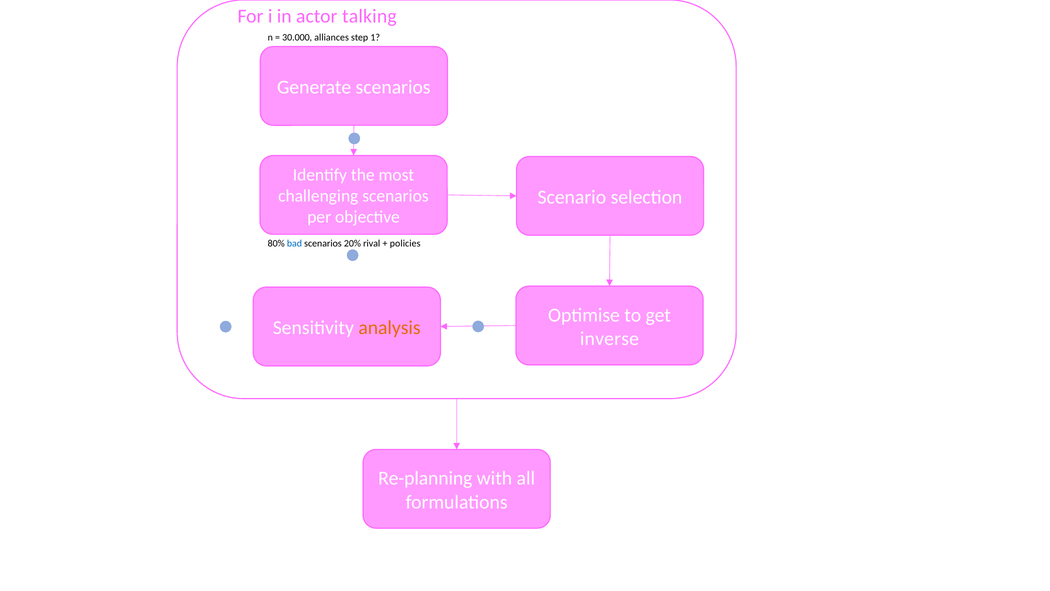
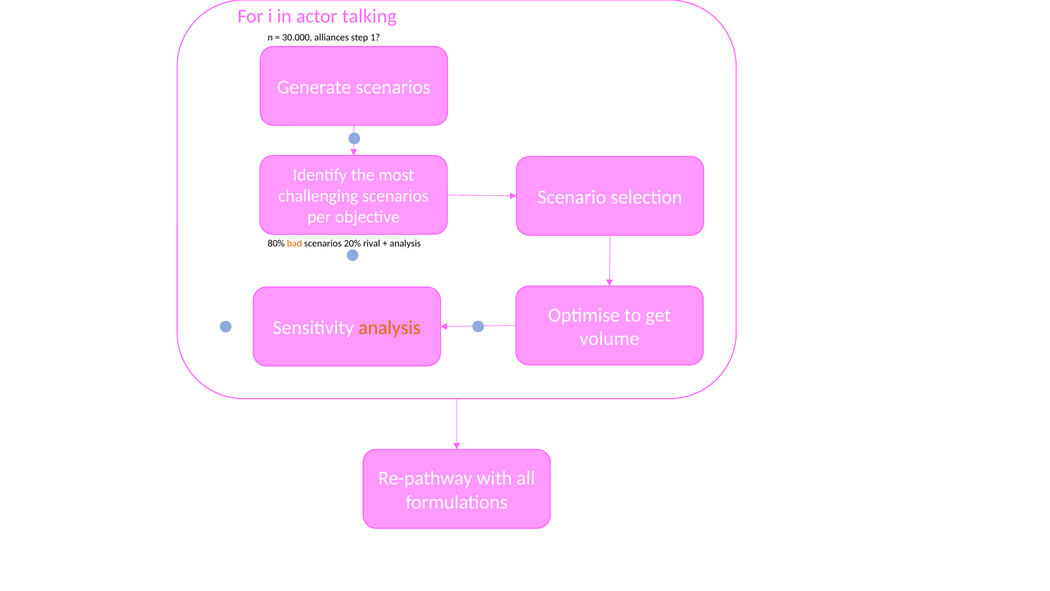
bad colour: blue -> orange (294, 243)
policies: policies -> analysis (405, 243)
inverse: inverse -> volume (609, 338)
Re-planning: Re-planning -> Re-pathway (425, 478)
